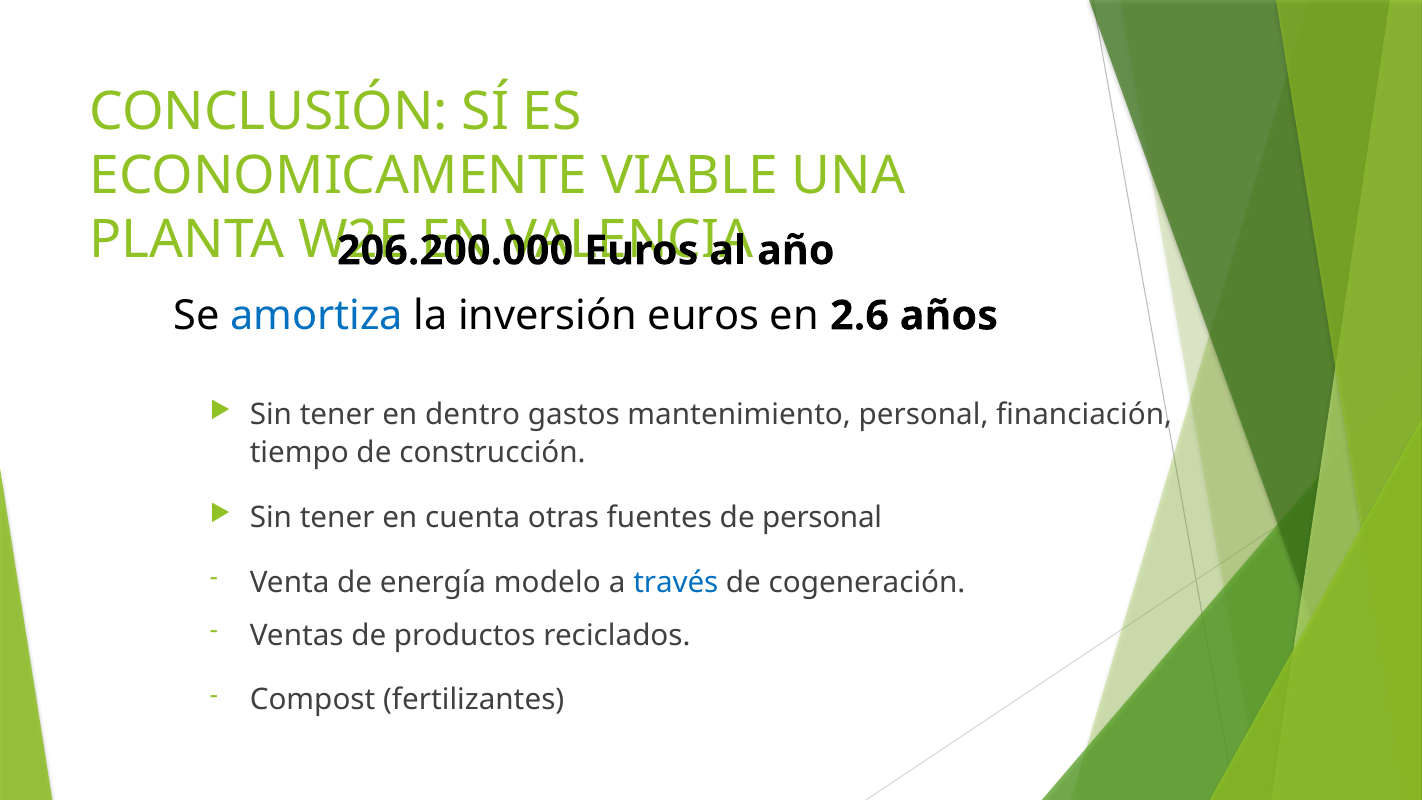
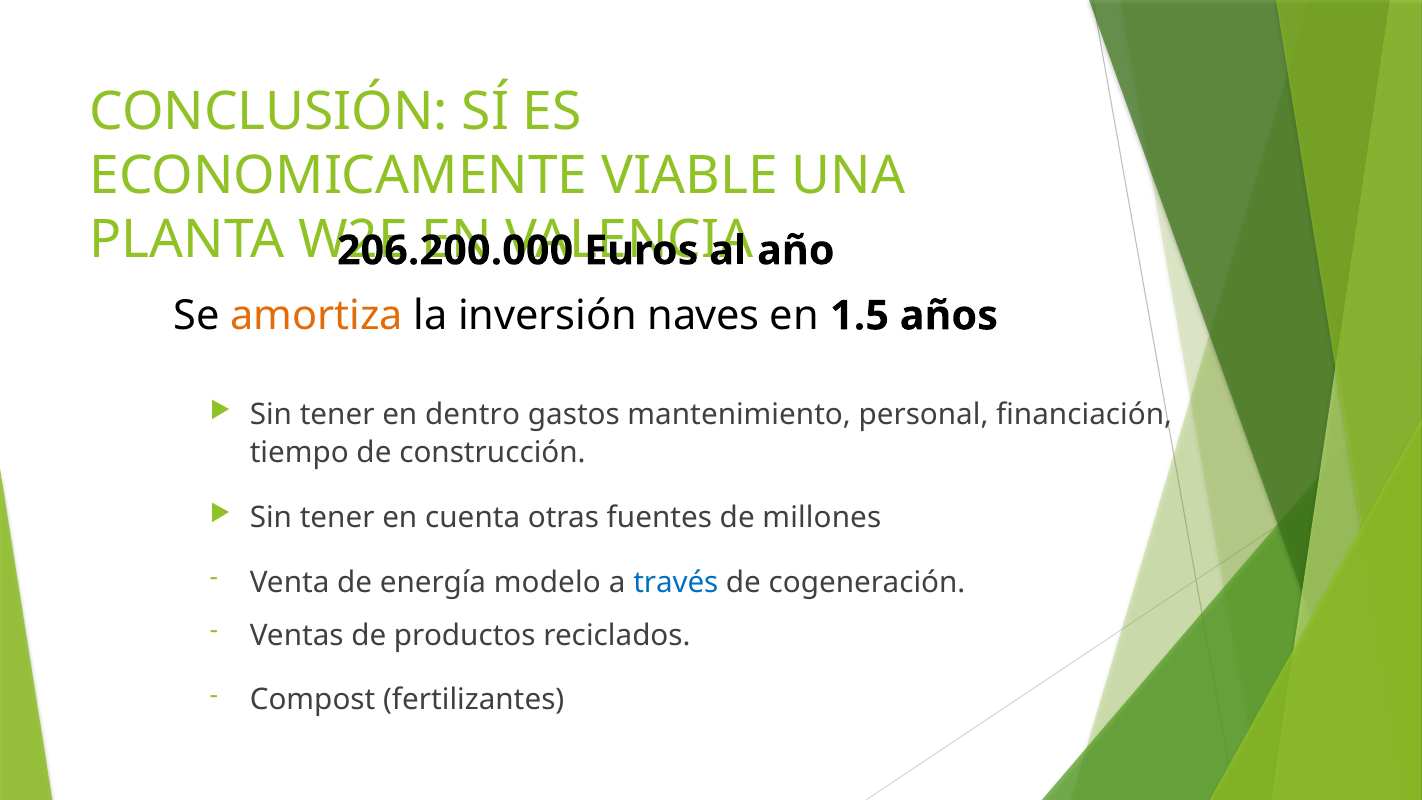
amortiza colour: blue -> orange (317, 316)
inversión euros: euros -> naves (704, 316)
2.6: 2.6 -> 1.5 (860, 316)
de personal: personal -> millones (822, 518)
